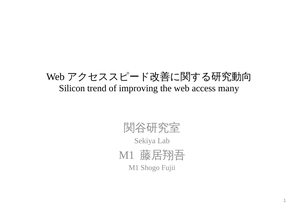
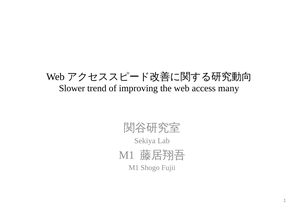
Silicon: Silicon -> Slower (72, 89)
